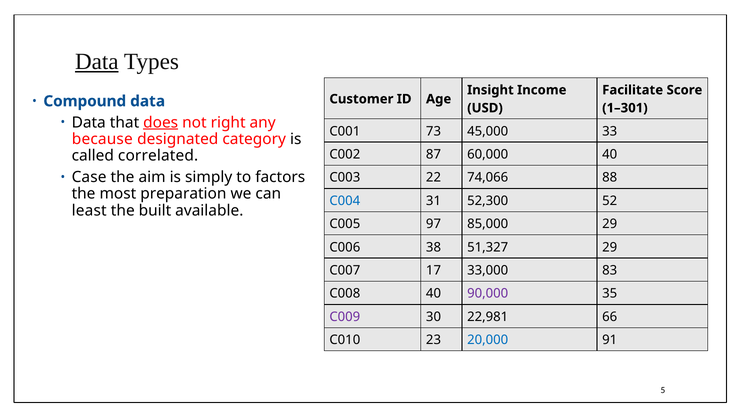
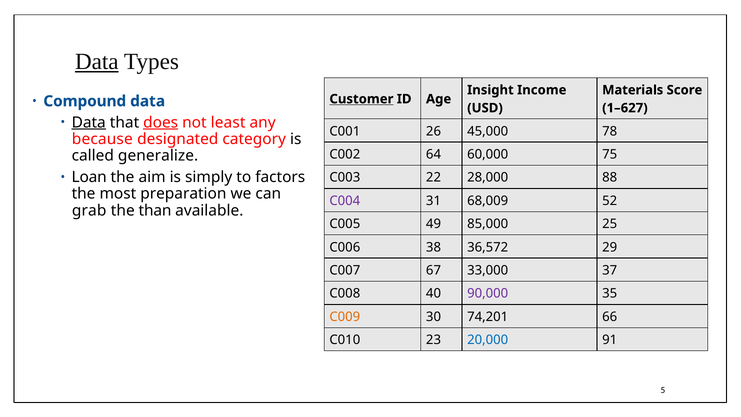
Facilitate: Facilitate -> Materials (633, 90)
Customer underline: none -> present (361, 99)
1–301: 1–301 -> 1–627 (625, 108)
Data underline: none -> present (89, 122)
right: right -> least (228, 122)
73: 73 -> 26 (434, 131)
33: 33 -> 78 (610, 131)
87: 87 -> 64 (434, 154)
60,000 40: 40 -> 75 (610, 154)
correlated: correlated -> generalize (158, 156)
Case: Case -> Loan (89, 177)
74,066: 74,066 -> 28,000 (488, 178)
C004 colour: blue -> purple (345, 201)
52,300: 52,300 -> 68,009 (488, 201)
least: least -> grab (89, 210)
built: built -> than (155, 210)
97: 97 -> 49 (434, 224)
85,000 29: 29 -> 25 (610, 224)
51,327: 51,327 -> 36,572 (488, 247)
17: 17 -> 67 (434, 270)
83: 83 -> 37 (610, 270)
C009 colour: purple -> orange (345, 317)
22,981: 22,981 -> 74,201 (488, 317)
